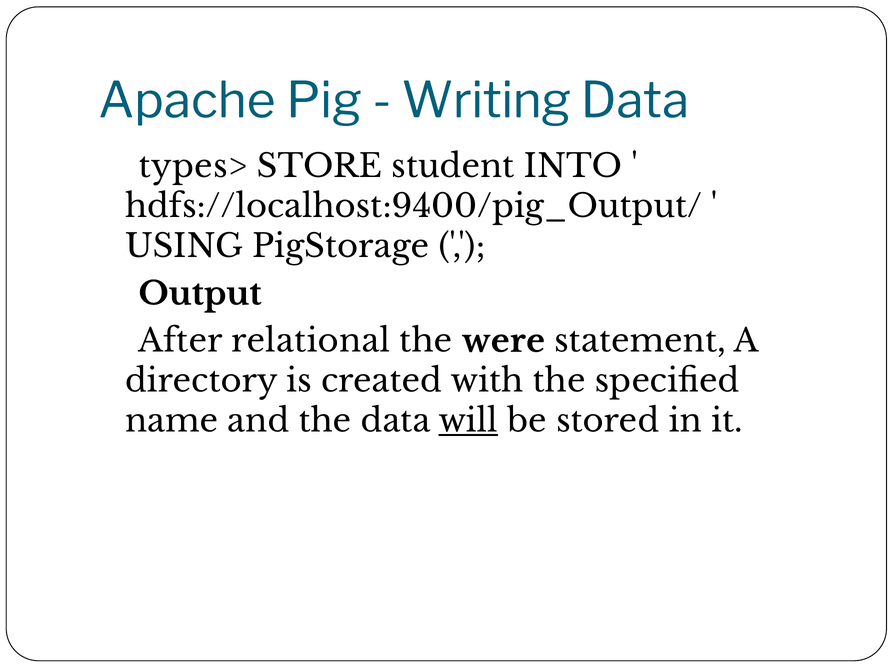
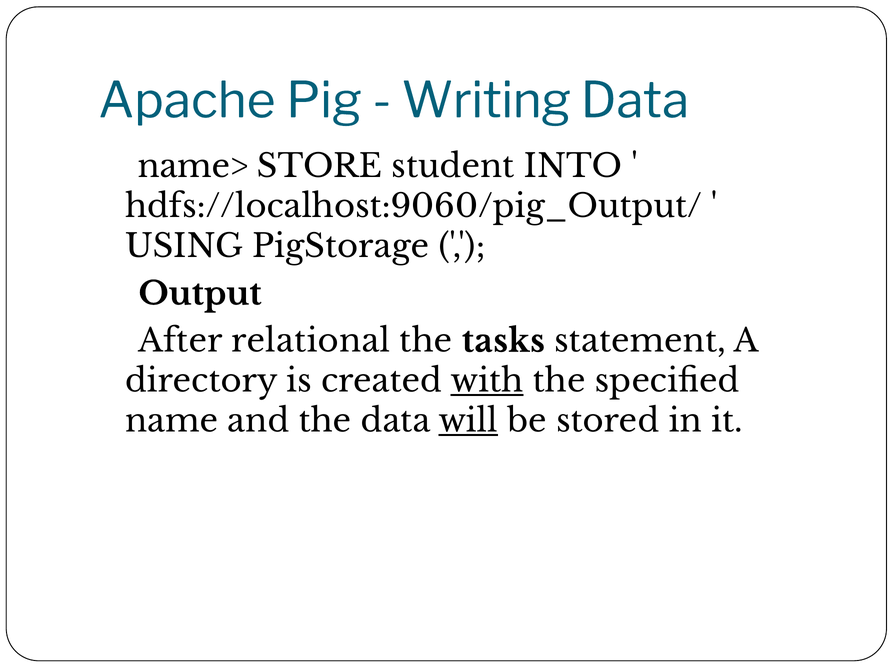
types>: types> -> name> (193, 166)
hdfs://localhost:9400/pig_Output/: hdfs://localhost:9400/pig_Output/ -> hdfs://localhost:9060/pig_Output/ (414, 207)
were: were -> tasks (503, 341)
with underline: none -> present (487, 381)
